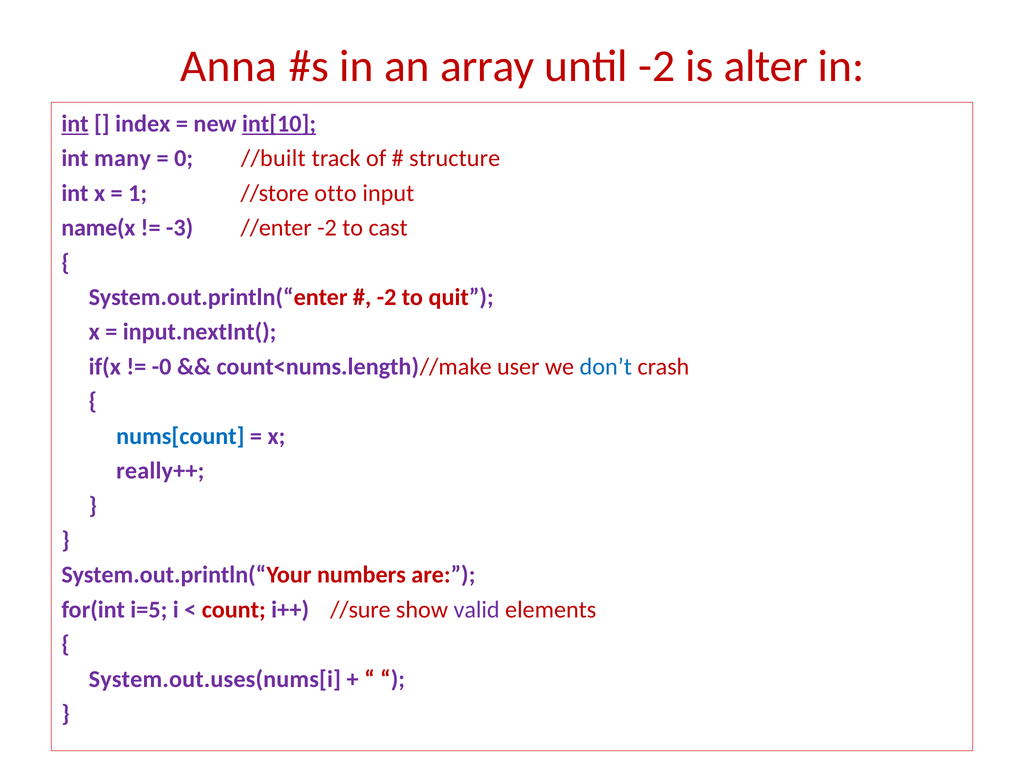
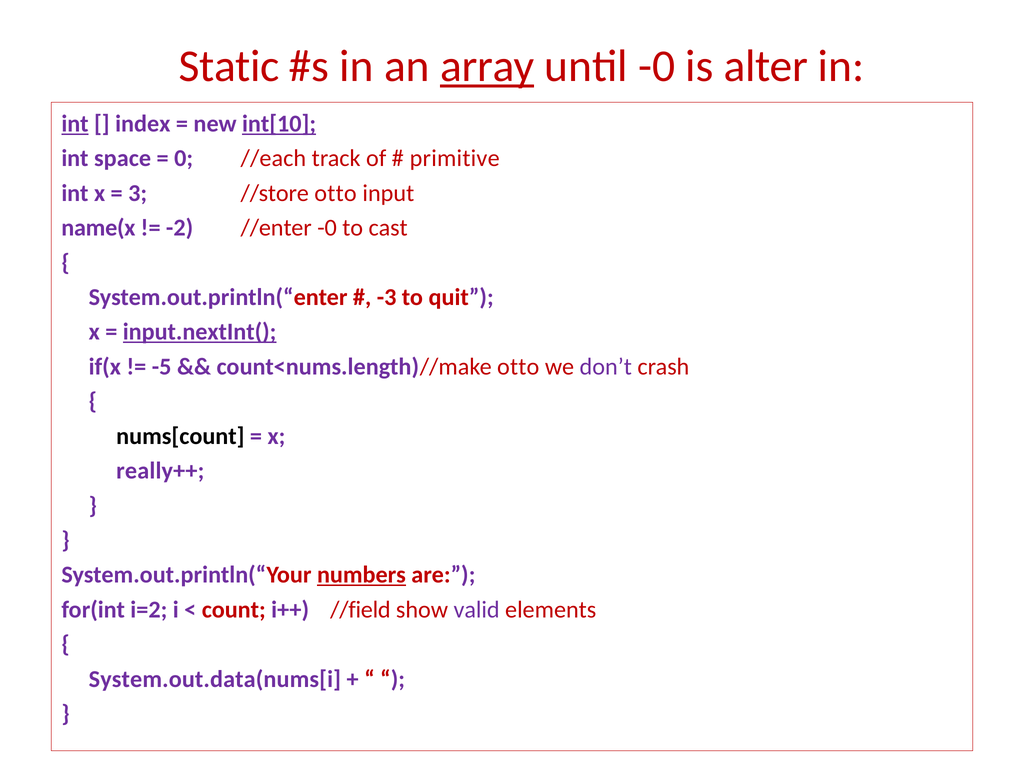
Anna: Anna -> Static (229, 66)
array underline: none -> present (487, 66)
until -2: -2 -> -0 (657, 66)
many: many -> space (123, 158)
//built: //built -> //each (273, 158)
structure: structure -> primitive (455, 158)
1: 1 -> 3 (138, 193)
-3: -3 -> -2 (180, 228)
//enter -2: -2 -> -0 (327, 228)
-2: -2 -> -3 (387, 297)
input.nextInt( underline: none -> present (200, 332)
-0: -0 -> -5 (162, 367)
user: user -> otto (518, 367)
don’t colour: blue -> purple (606, 367)
nums[count colour: blue -> black (180, 436)
numbers underline: none -> present (361, 575)
i=5: i=5 -> i=2 (149, 610)
//sure: //sure -> //field (360, 610)
System.out.uses(nums[i: System.out.uses(nums[i -> System.out.data(nums[i (215, 679)
